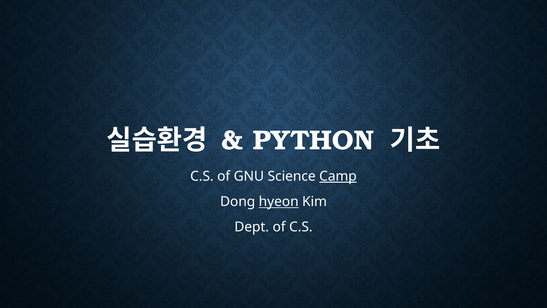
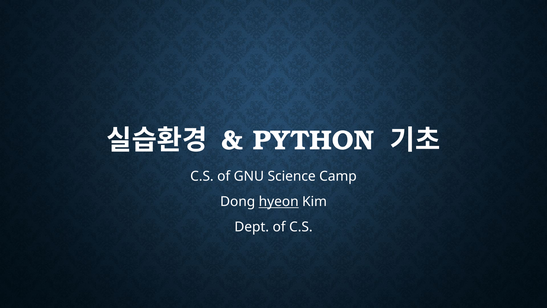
Camp underline: present -> none (338, 176)
